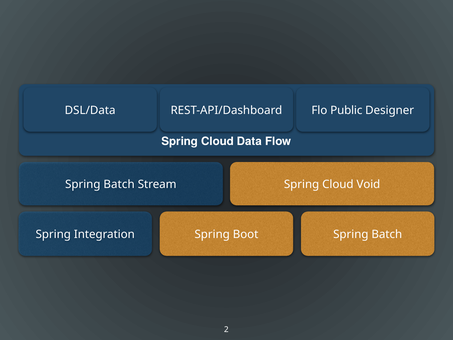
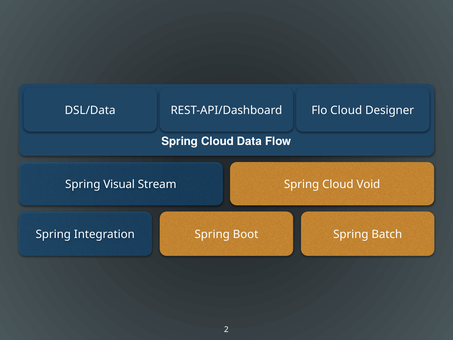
Flo Public: Public -> Cloud (346, 110)
Batch: Batch -> Visual (119, 184)
